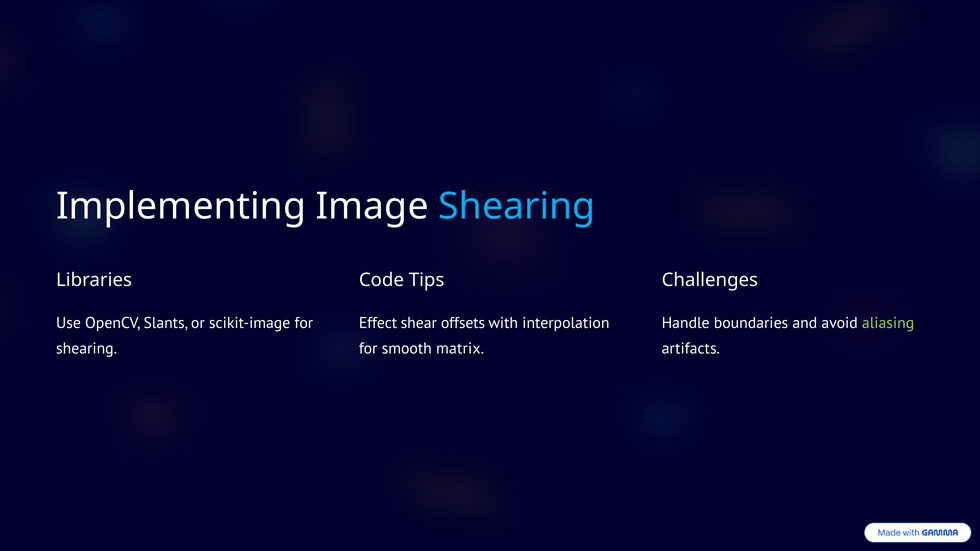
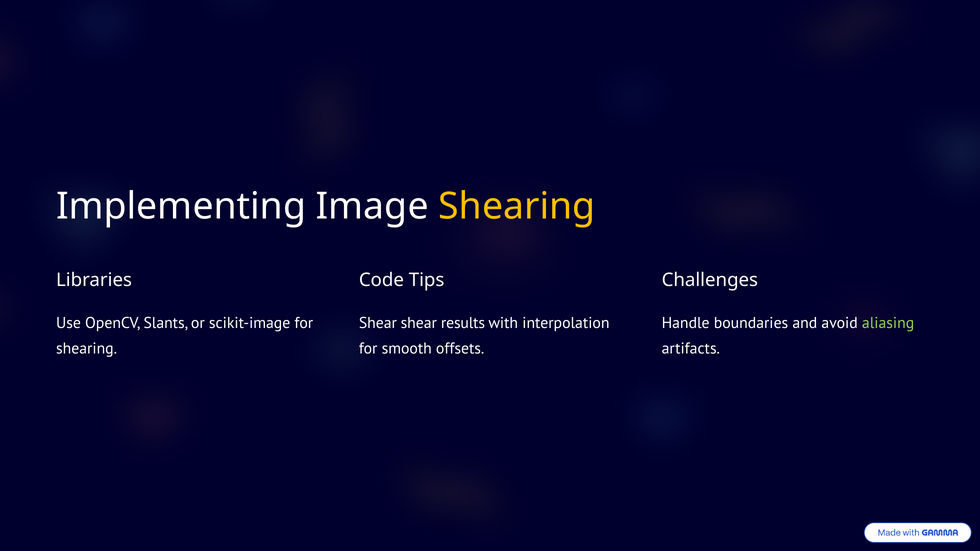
Shearing colour: light blue -> yellow (517, 206)
Effect: Effect -> Shear (378, 323)
offsets: offsets -> results (463, 323)
matrix: matrix -> offsets (460, 349)
